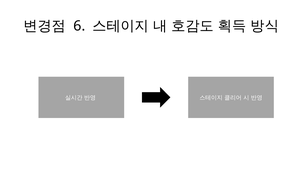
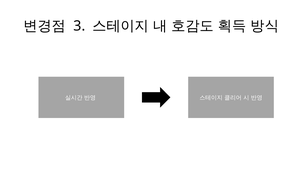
6: 6 -> 3 (79, 26)
